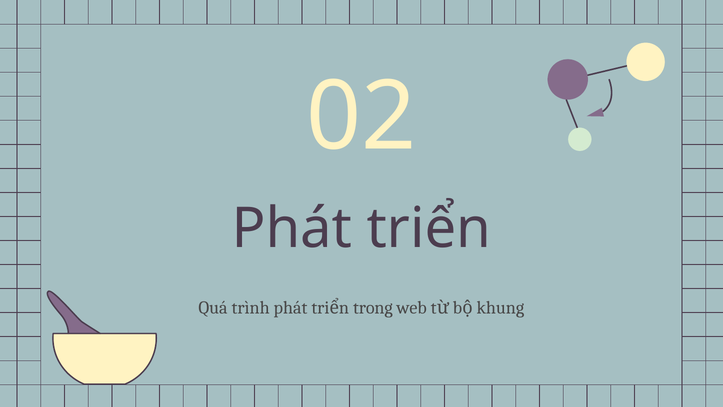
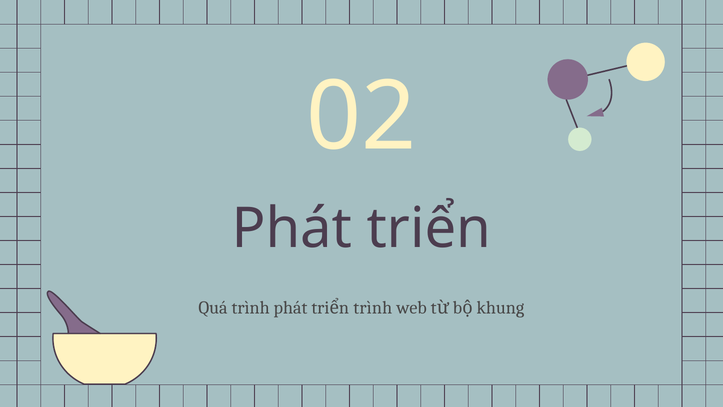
trong: trong -> trình (373, 308)
